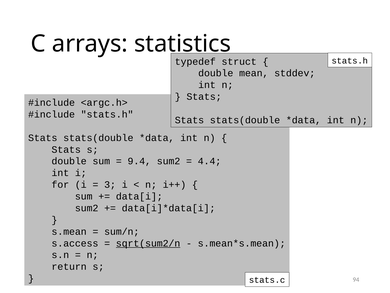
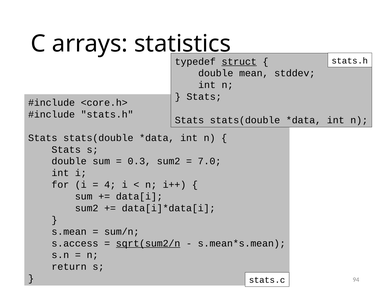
struct underline: none -> present (239, 61)
<argc.h>: <argc.h> -> <core.h> (104, 102)
9.4: 9.4 -> 0.3 (139, 161)
4.4: 4.4 -> 7.0 (210, 161)
3: 3 -> 4 (110, 184)
